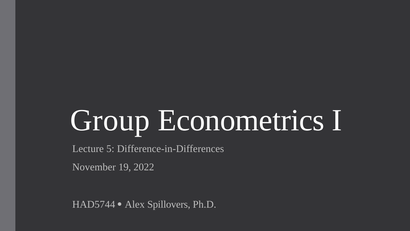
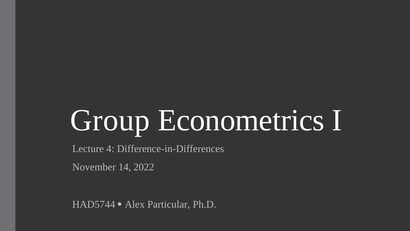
5: 5 -> 4 (110, 148)
19: 19 -> 14 (125, 167)
Spillovers: Spillovers -> Particular (169, 204)
